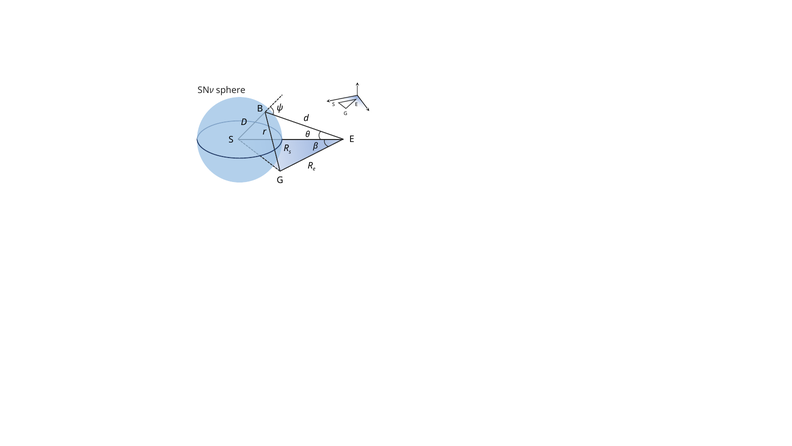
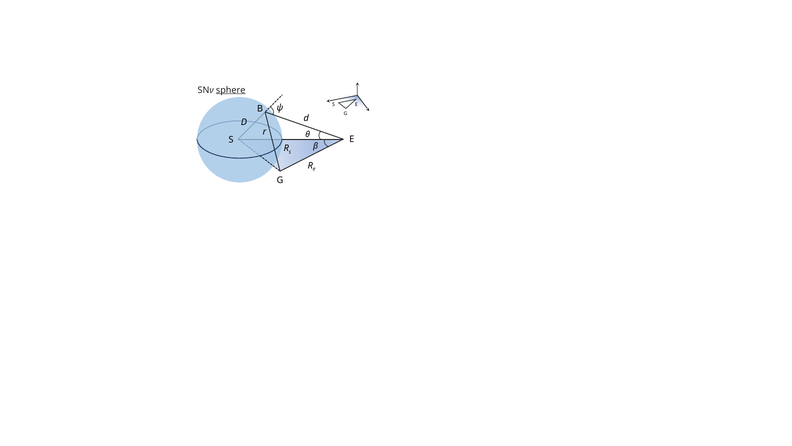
sphere underline: none -> present (231, 90)
